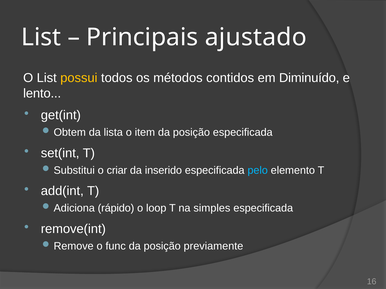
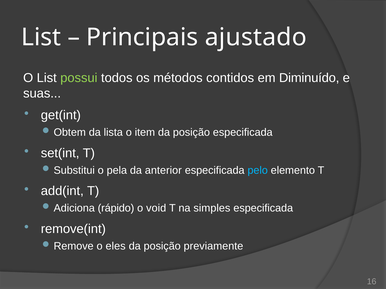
possui colour: yellow -> light green (79, 78)
lento: lento -> suas (42, 94)
criar: criar -> pela (117, 171)
inserido: inserido -> anterior (163, 171)
loop: loop -> void (156, 209)
func: func -> eles (116, 247)
